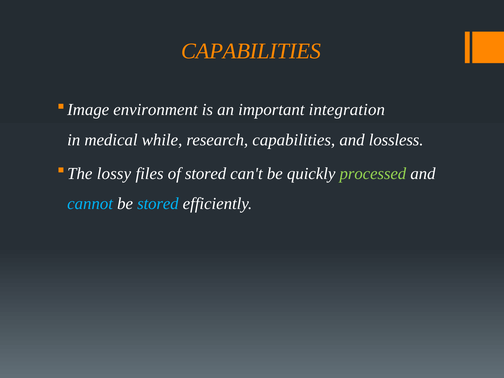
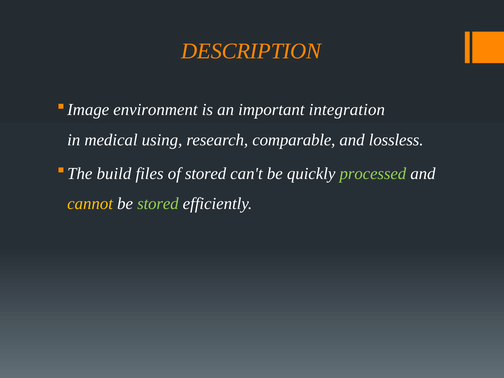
CAPABILITIES: CAPABILITIES -> DESCRIPTION (251, 51)
while: while -> using (162, 140)
research capabilities: capabilities -> comparable (294, 140)
lossy: lossy -> build (114, 173)
cannot colour: light blue -> yellow (90, 204)
stored colour: light blue -> light green (158, 204)
